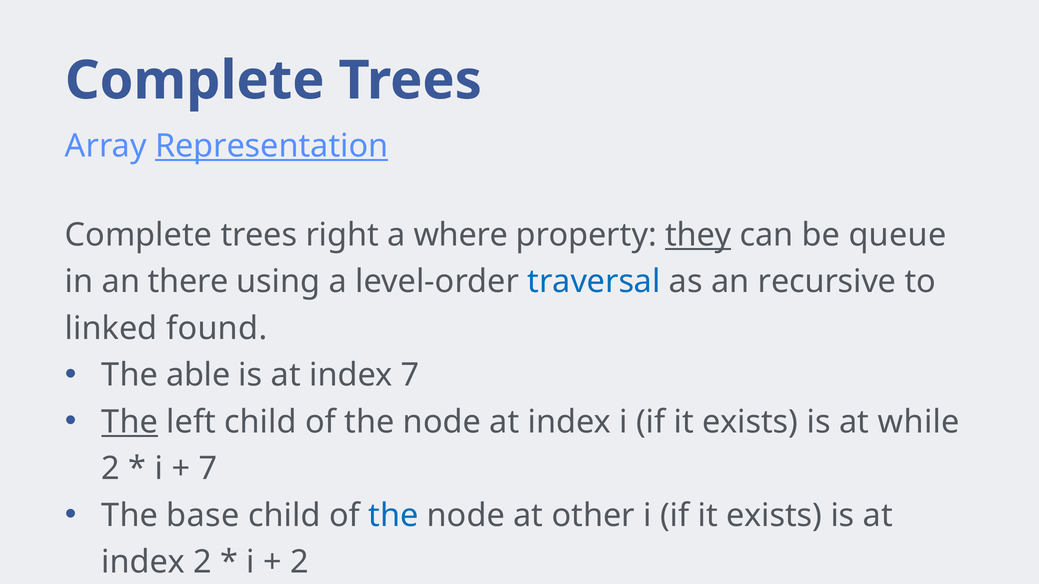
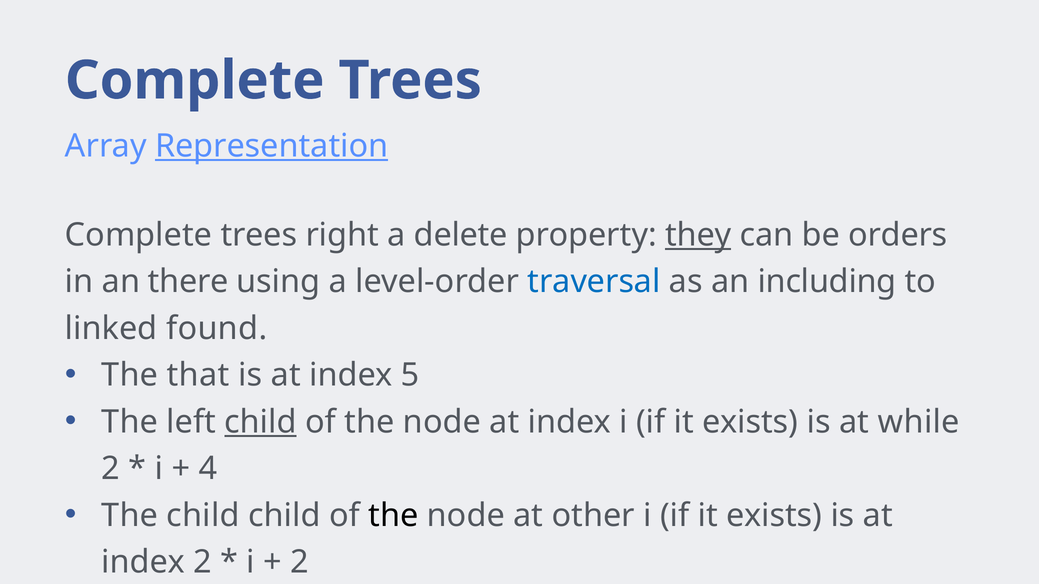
where: where -> delete (461, 235)
queue: queue -> orders (898, 235)
recursive: recursive -> including (827, 282)
able: able -> that (198, 375)
index 7: 7 -> 5 (410, 375)
The underline: present -> none (130, 422)
child underline: none -> present (261, 422)
7: 7 -> 4 (208, 469)
The base: base -> child (203, 516)
the colour: blue -> black (393, 516)
